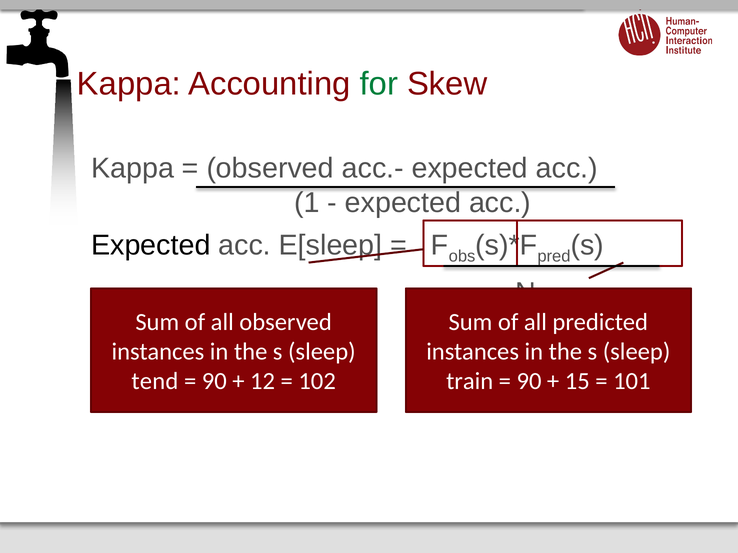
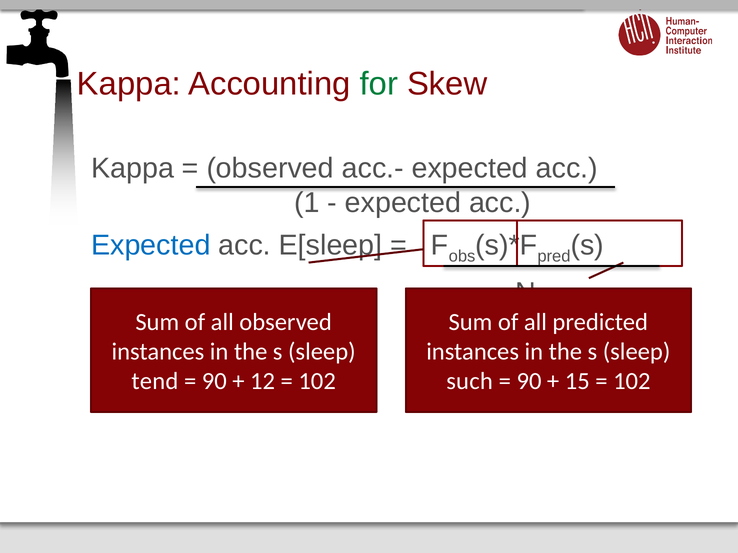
Expected colour: black -> blue (151, 245)
train: train -> such (470, 382)
101: 101 -> 102 (632, 382)
